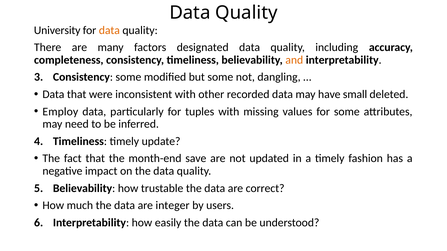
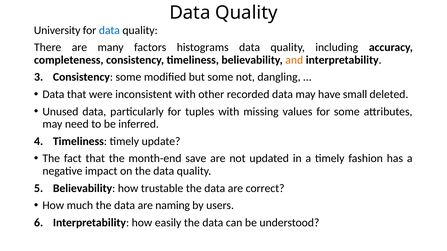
data colour: orange -> blue (109, 30)
designated: designated -> histograms (203, 47)
Employ: Employ -> Unused (60, 112)
integer: integer -> naming (173, 206)
